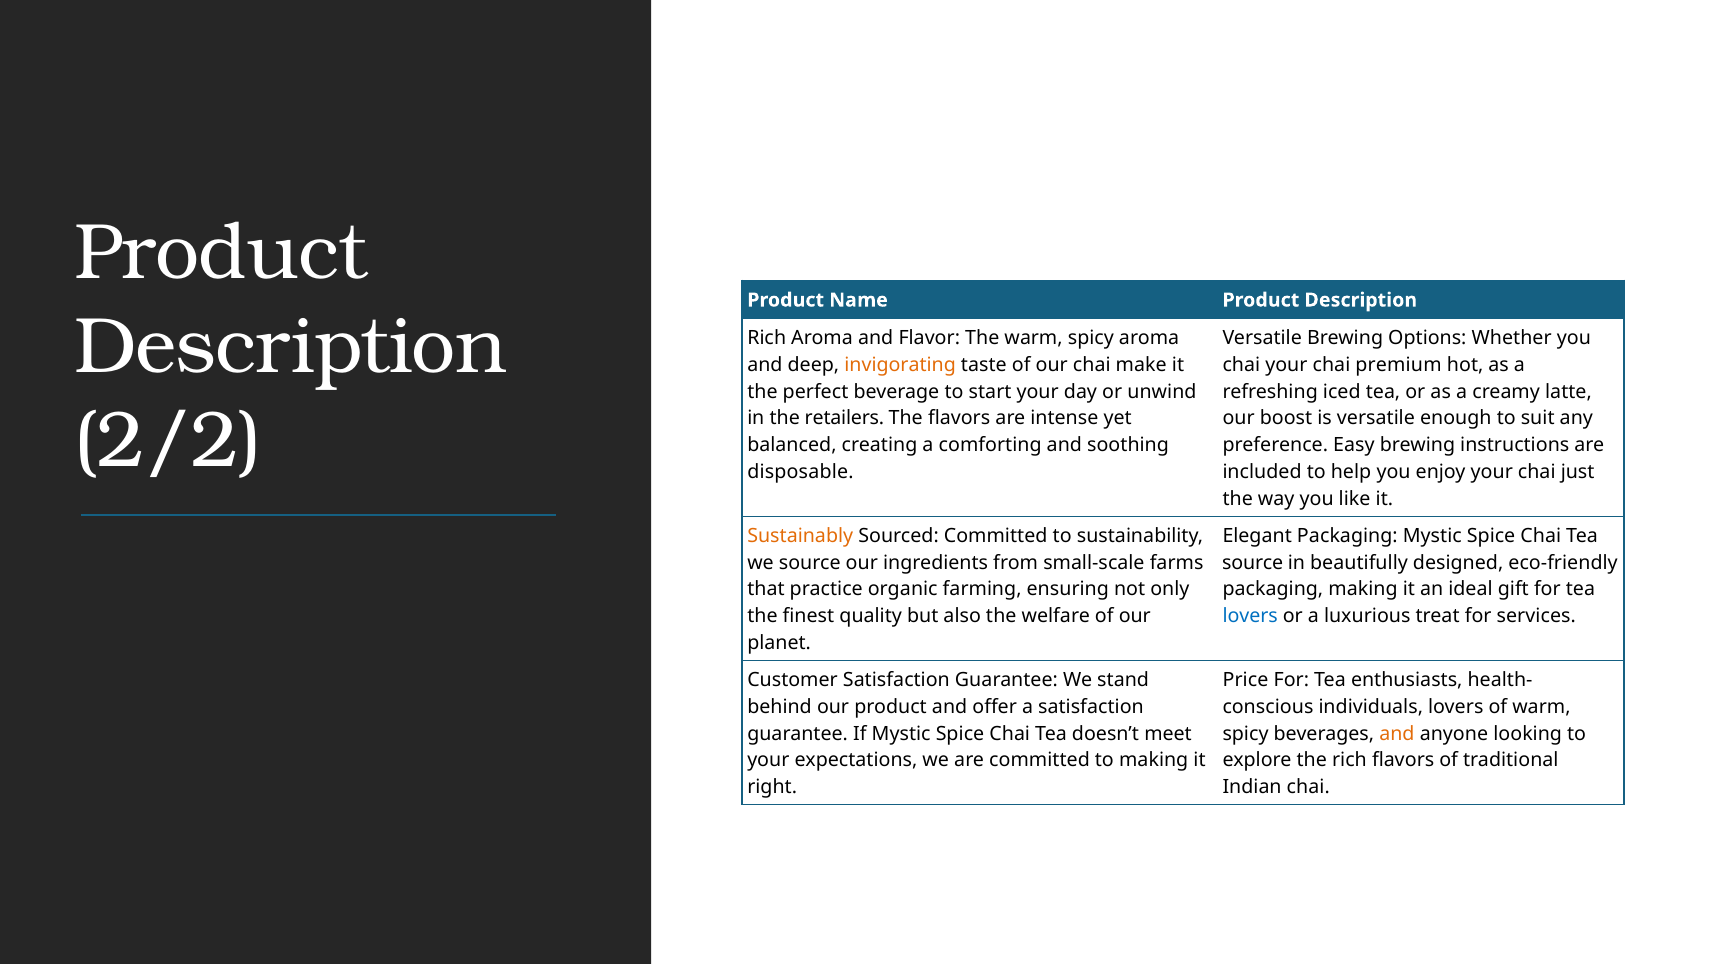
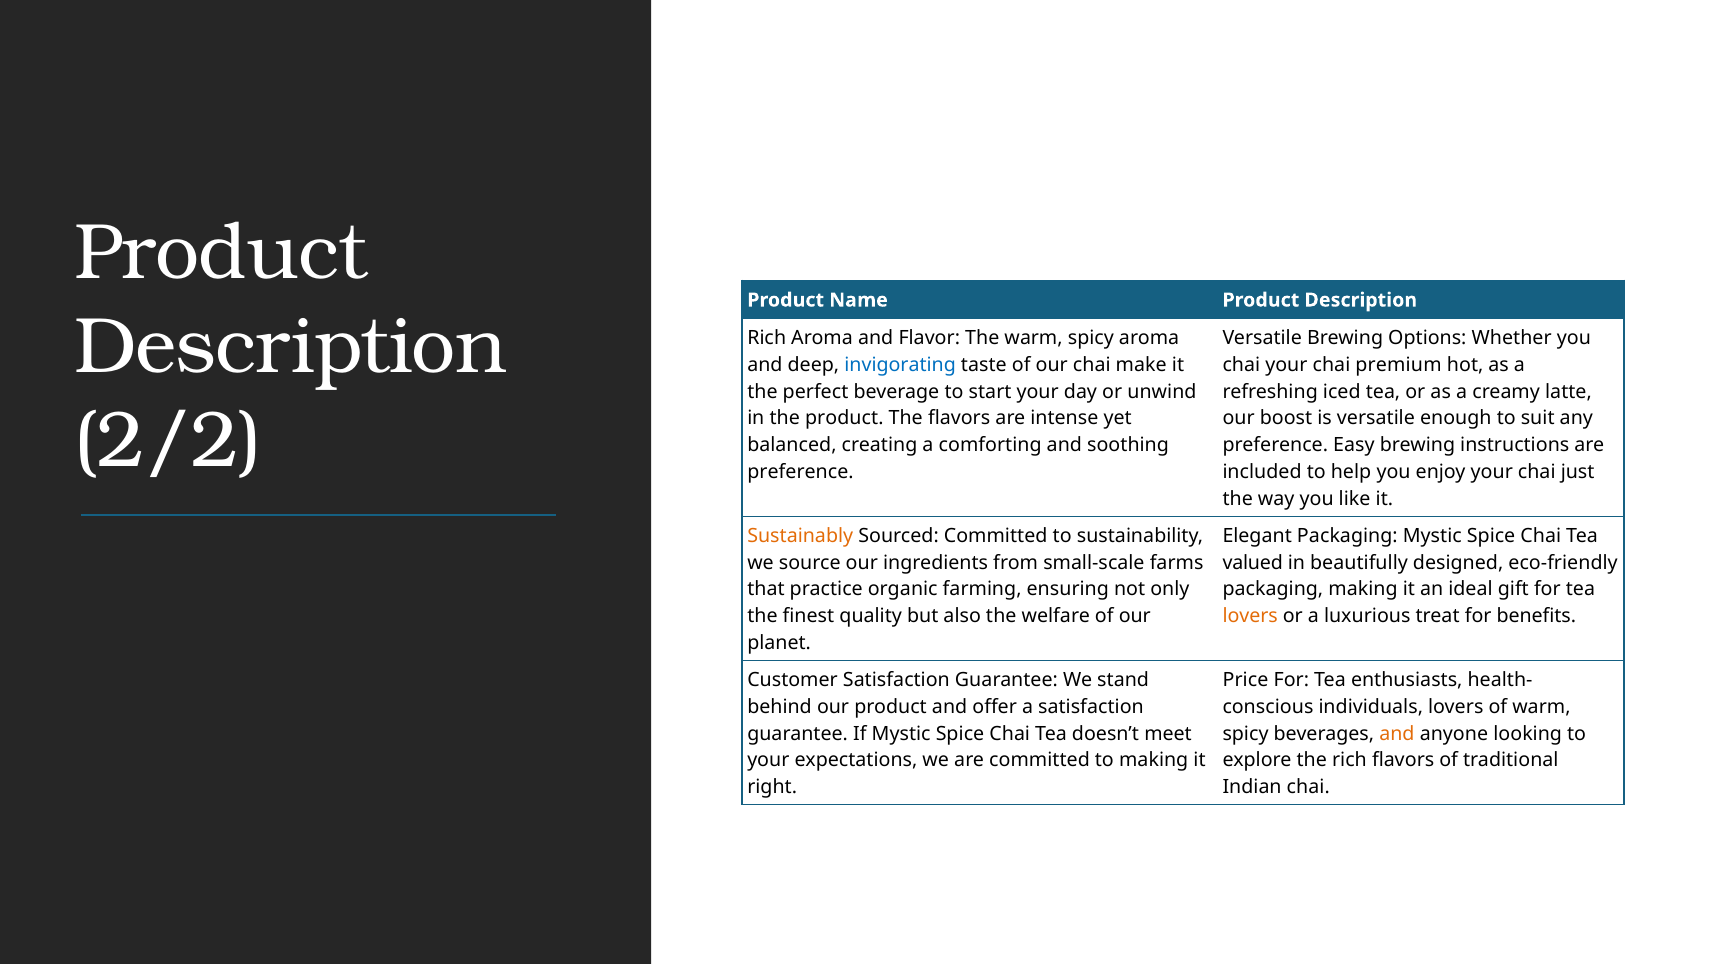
invigorating colour: orange -> blue (900, 365)
the retailers: retailers -> product (844, 418)
disposable: disposable -> preference (801, 472)
source: source -> valued (1253, 562)
lovers colour: blue -> orange (1250, 616)
services: services -> benefits (1536, 616)
